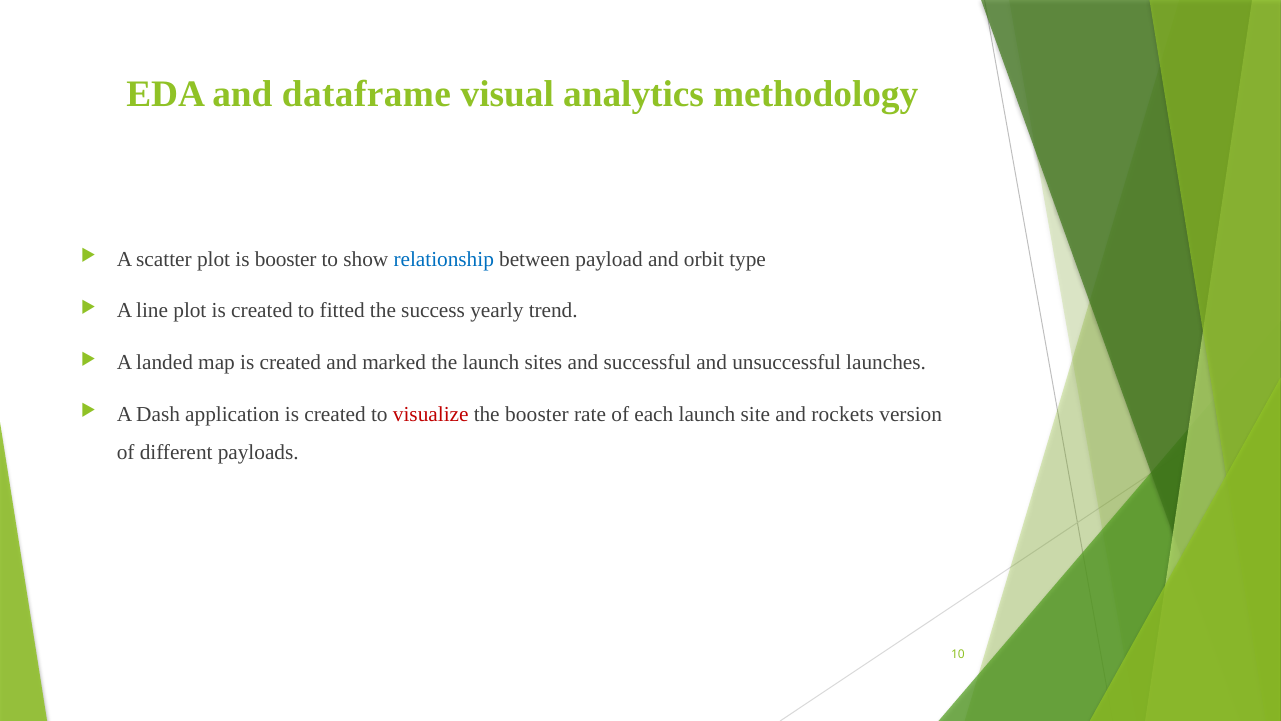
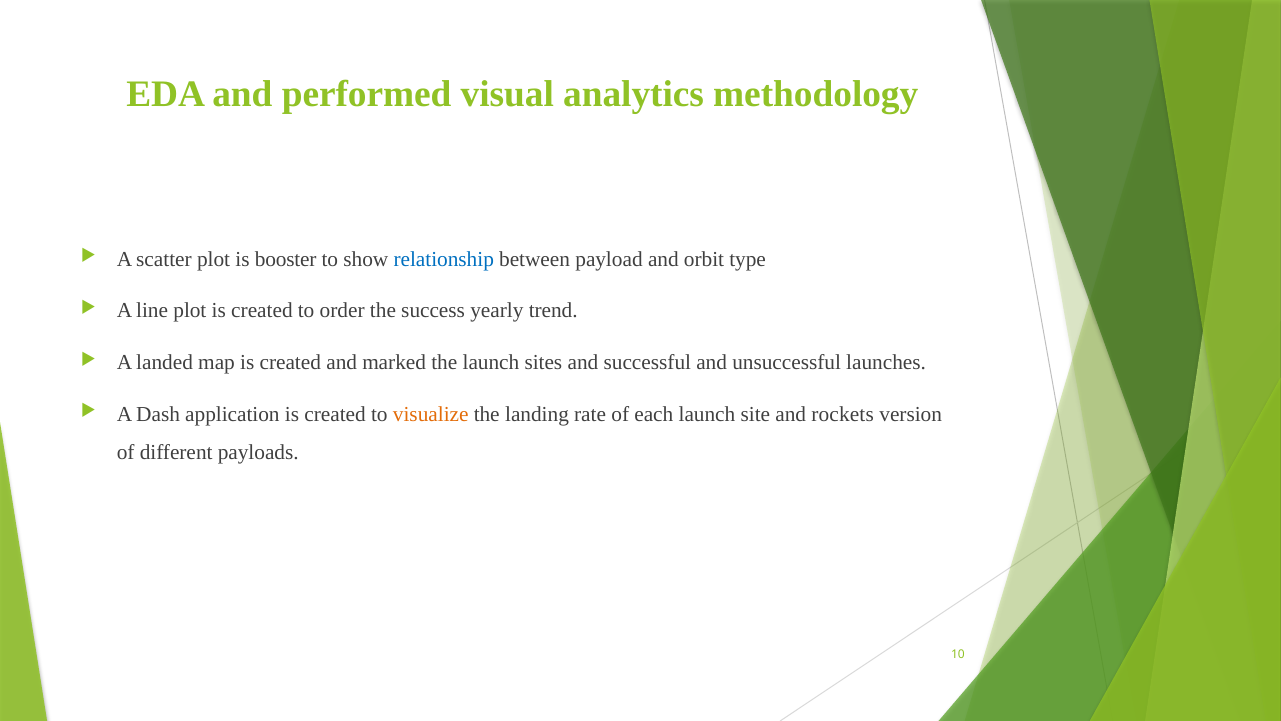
dataframe: dataframe -> performed (367, 94)
fitted: fitted -> order (342, 311)
visualize colour: red -> orange (431, 414)
the booster: booster -> landing (537, 414)
